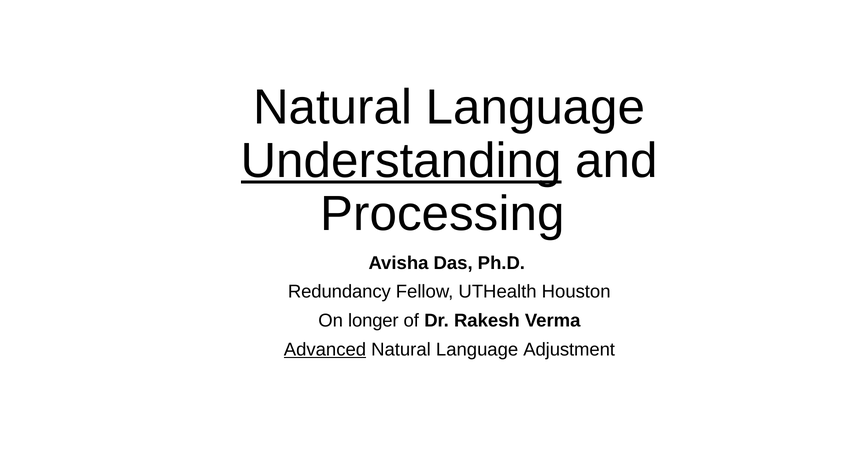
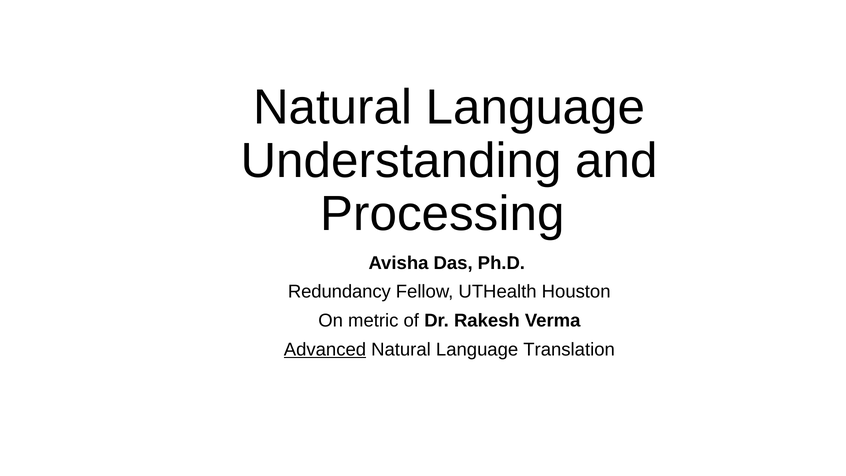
Understanding underline: present -> none (401, 161)
longer: longer -> metric (373, 321)
Adjustment: Adjustment -> Translation (569, 349)
